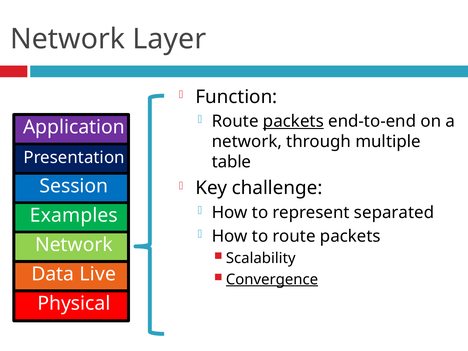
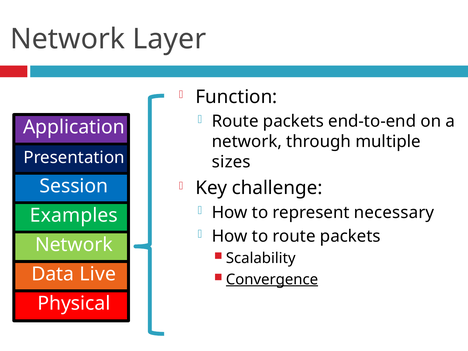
packets underline: present -> none (293, 121)
table: table -> sizes (231, 162)
separated: separated -> necessary (394, 213)
